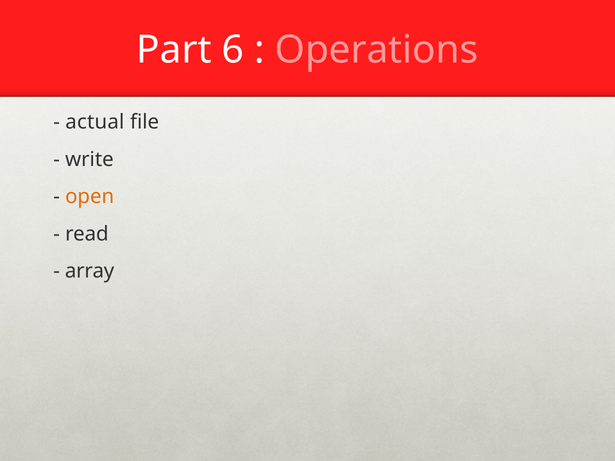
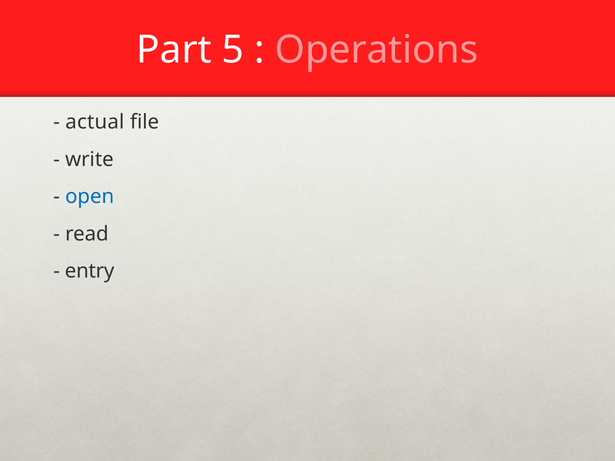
6: 6 -> 5 (233, 50)
open colour: orange -> blue (90, 197)
array: array -> entry (90, 271)
